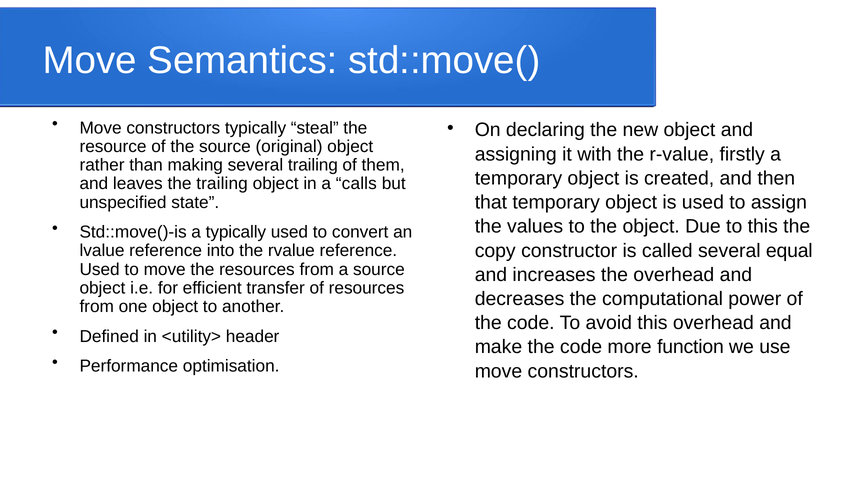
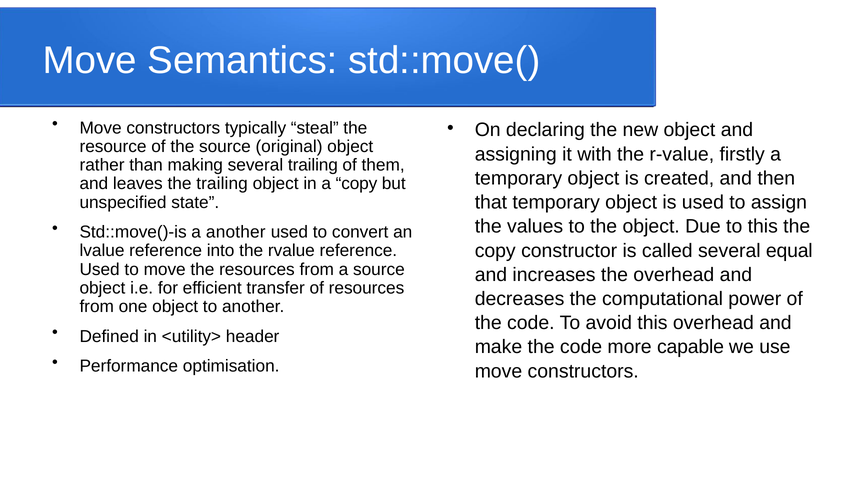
a calls: calls -> copy (357, 184)
a typically: typically -> another (236, 232)
function: function -> capable (691, 347)
